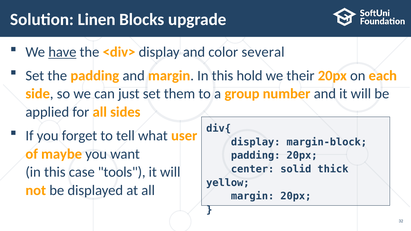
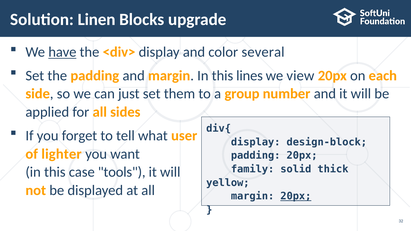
hold: hold -> lines (250, 76)
their: their -> view (300, 76)
margin-block: margin-block -> design-block (327, 142)
maybe: maybe -> lighter (61, 154)
center: center -> family (253, 169)
20px underline: none -> present (296, 196)
